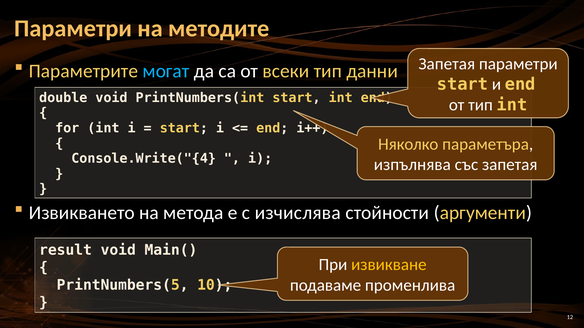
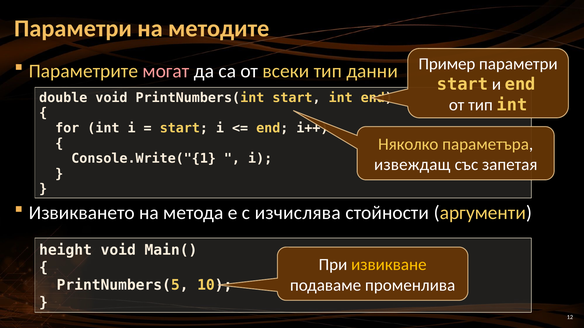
Запетая: Запетая -> Пример (447, 64)
могат colour: light blue -> pink (166, 71)
Console.Write("{4: Console.Write("{4 -> Console.Write("{1 (144, 159)
изпълнява: изпълнява -> извеждащ (412, 165)
result: result -> height (66, 250)
